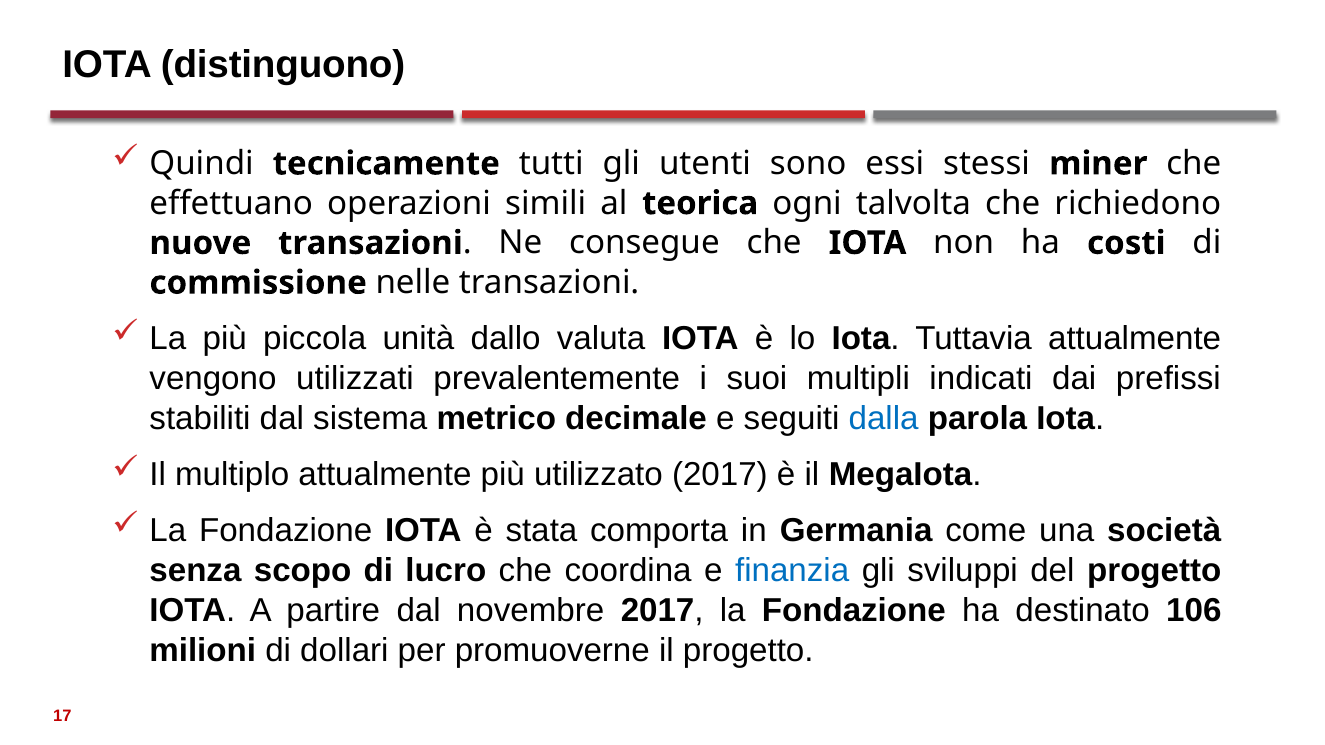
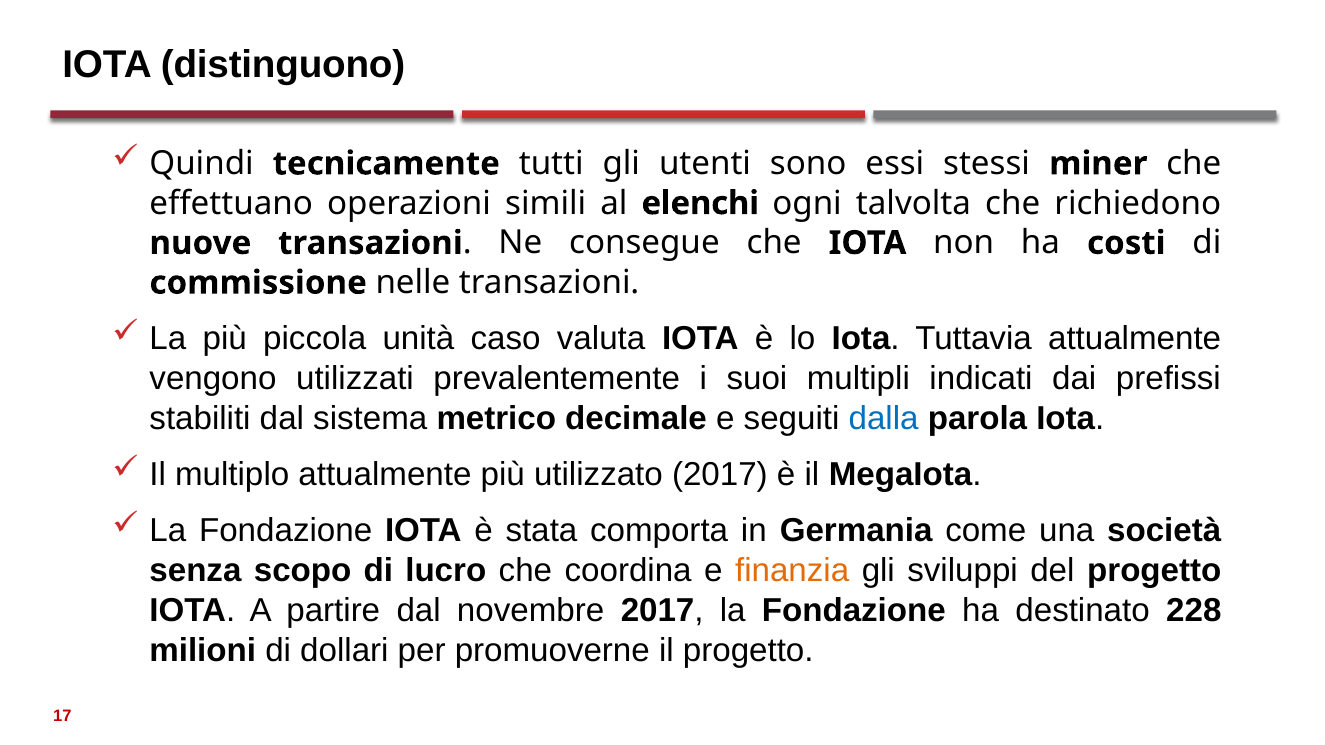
teorica: teorica -> elenchi (700, 203)
dallo: dallo -> caso (506, 339)
finanzia colour: blue -> orange (792, 571)
106: 106 -> 228 (1194, 611)
